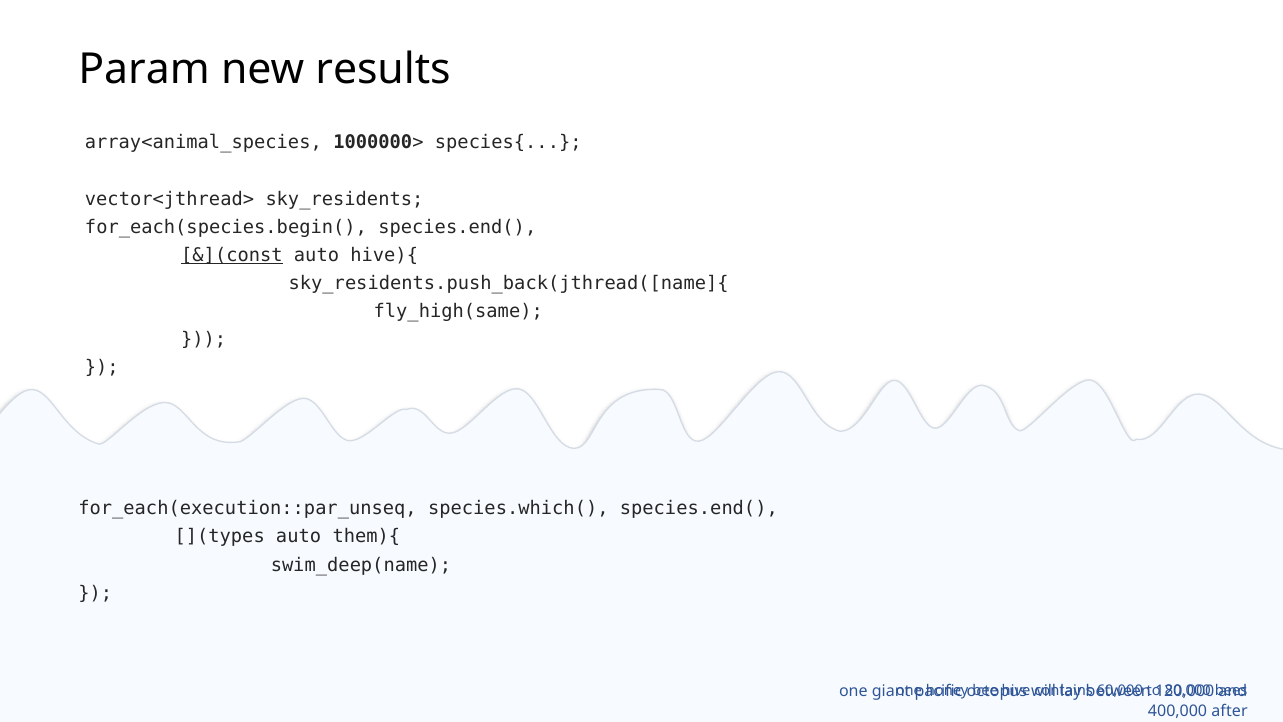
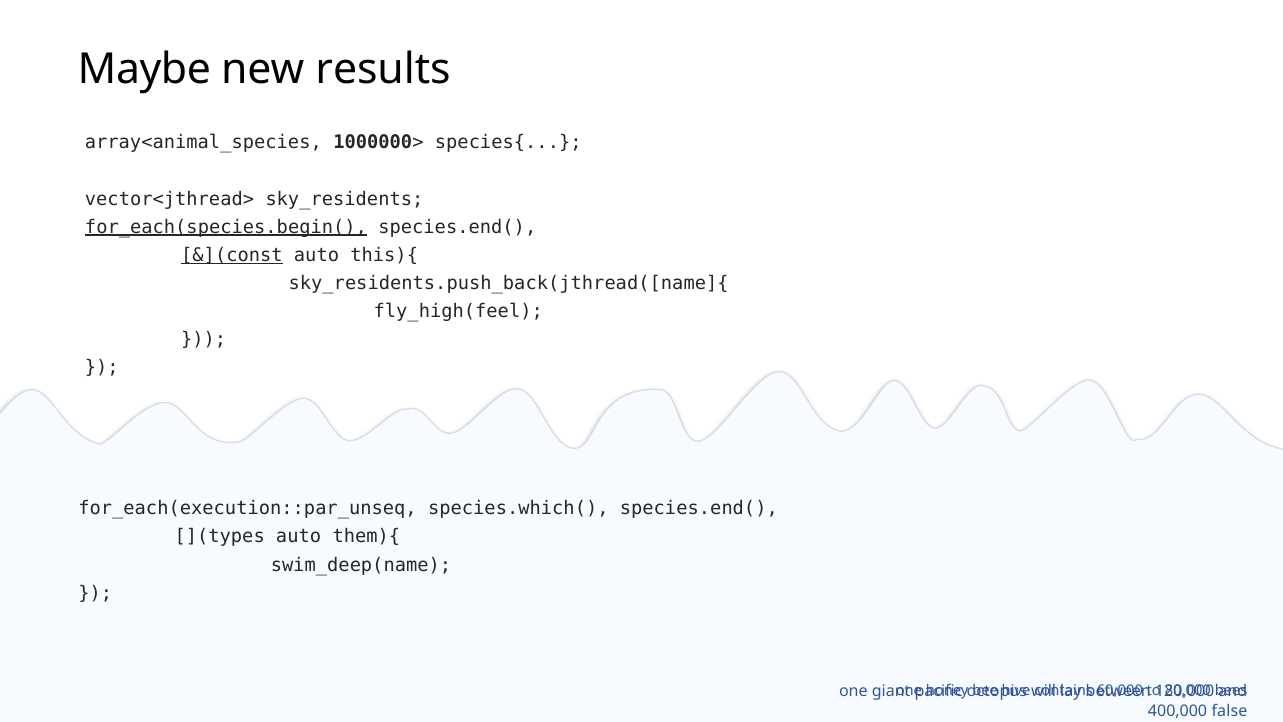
Param: Param -> Maybe (144, 70)
for_each(species.begin( underline: none -> present (226, 227)
hive){: hive){ -> this){ (384, 255)
fly_high(same: fly_high(same -> fly_high(feel (458, 311)
after: after -> false (1229, 711)
